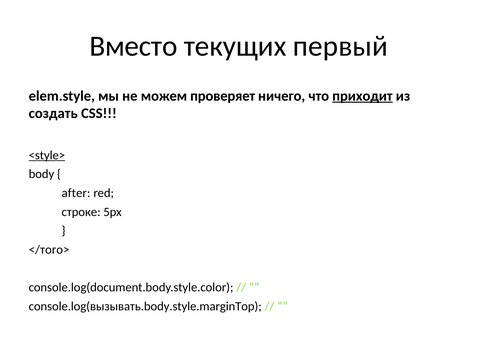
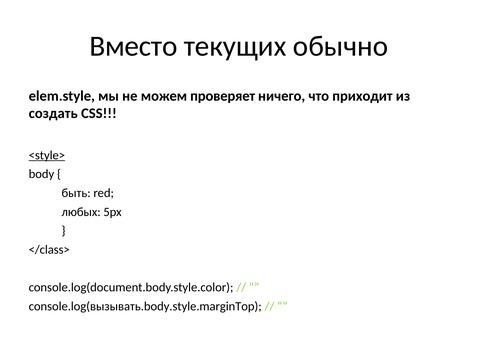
первый: первый -> обычно (341, 46)
приходит underline: present -> none (362, 96)
after: after -> быть (76, 193)
строке: строке -> любых (81, 212)
</того>: </того> -> </class> (49, 249)
